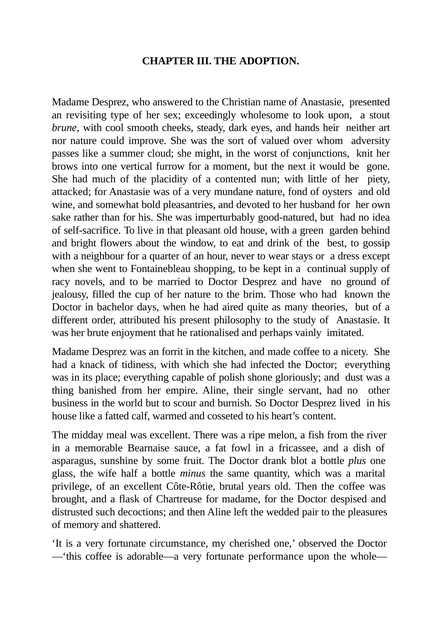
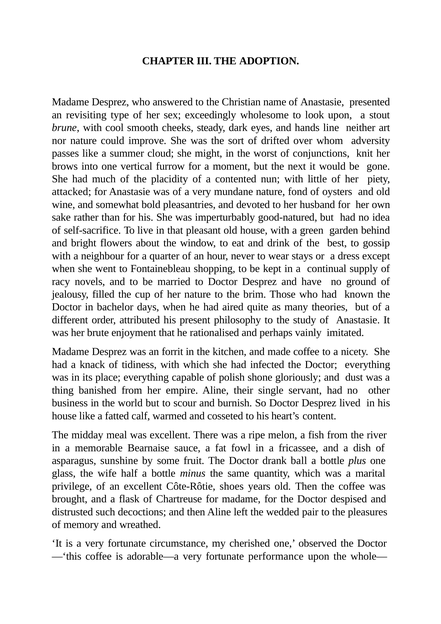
heir: heir -> line (331, 128)
valued: valued -> drifted (275, 141)
blot: blot -> ball (299, 461)
brutal: brutal -> shoes (232, 486)
shattered: shattered -> wreathed (140, 525)
